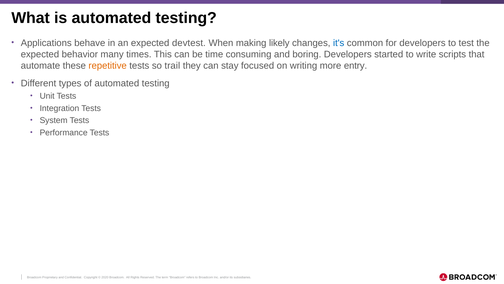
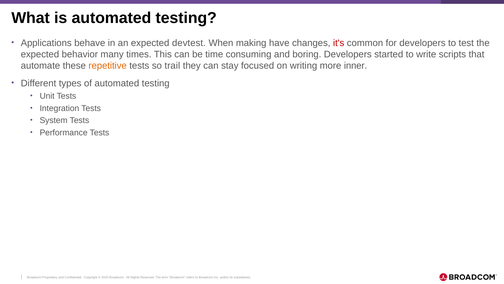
likely: likely -> have (279, 43)
it's colour: blue -> red (339, 43)
entry: entry -> inner (356, 66)
